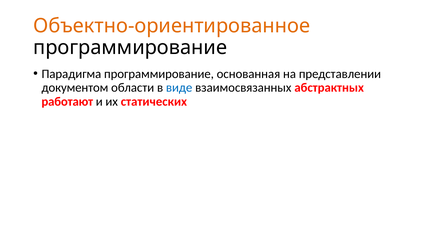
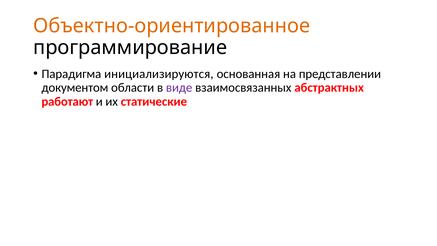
Парадигма программирование: программирование -> инициализируются (159, 74)
виде colour: blue -> purple (179, 88)
статических: статических -> статические (154, 101)
